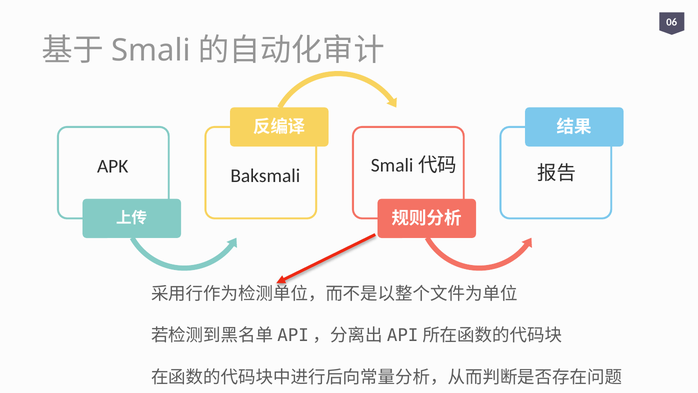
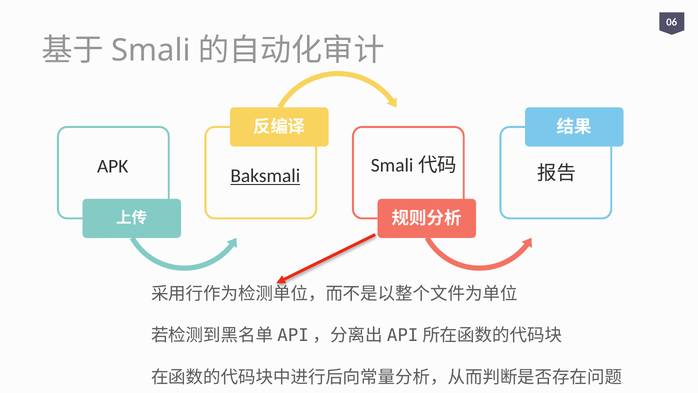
Baksmali underline: none -> present (265, 176)
